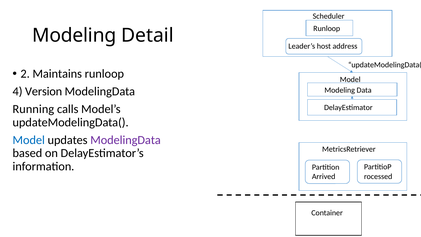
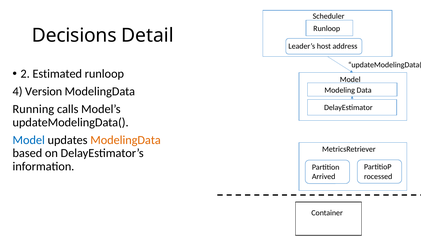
Modeling: Modeling -> Decisions (74, 35)
Maintains: Maintains -> Estimated (57, 74)
ModelingData colour: purple -> orange (126, 140)
